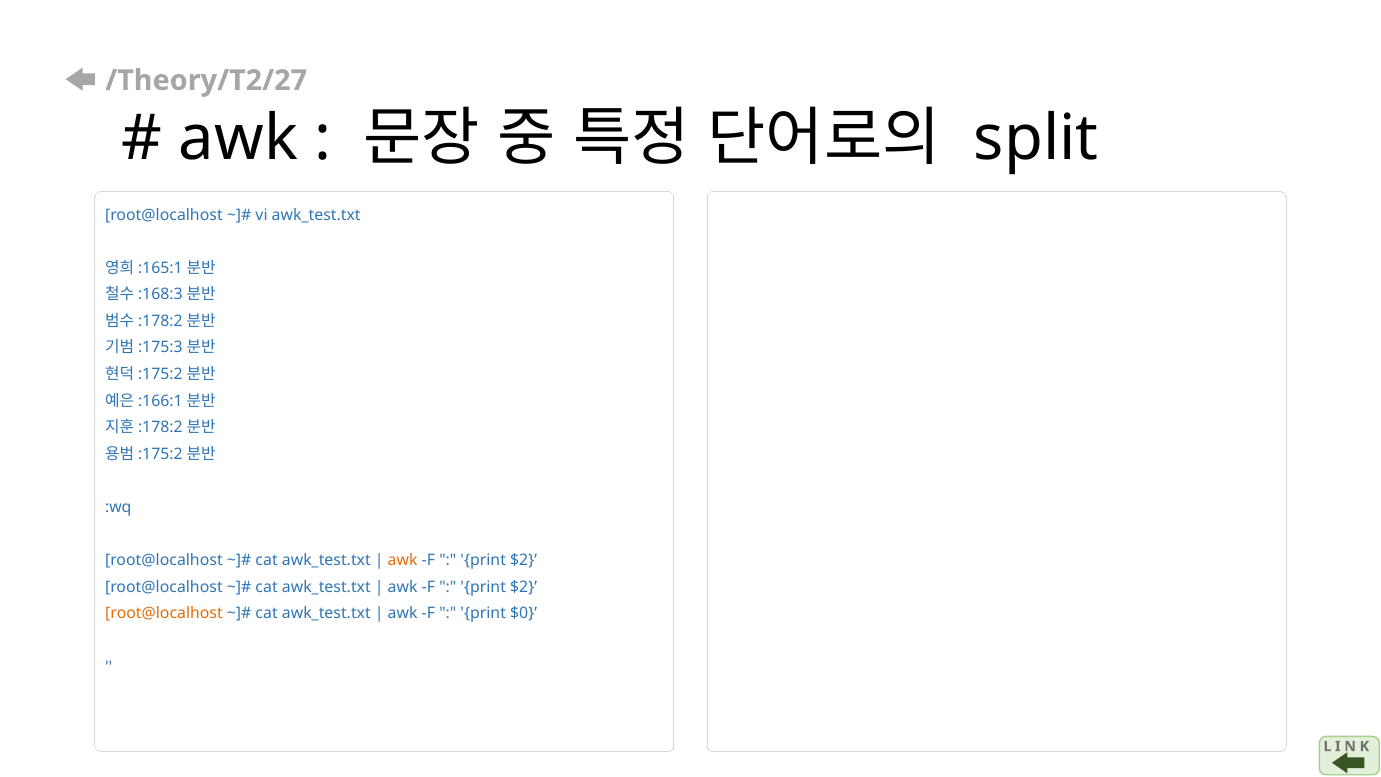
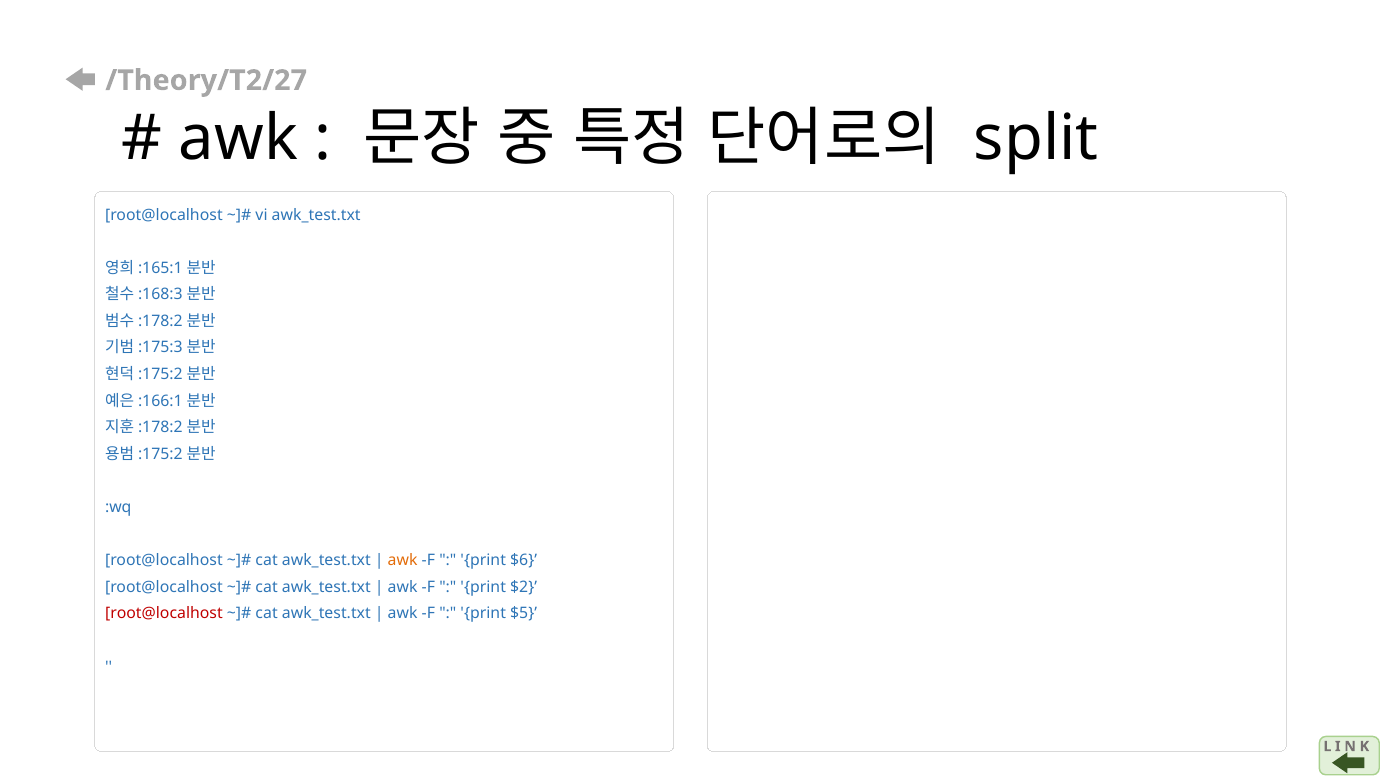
$2: $2 -> $6 (524, 560)
root@localhost colour: orange -> red (164, 614)
$0: $0 -> $5 (524, 614)
